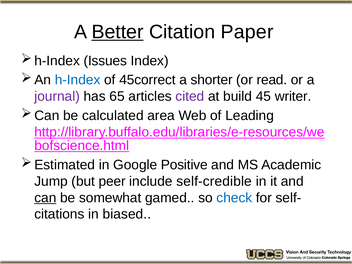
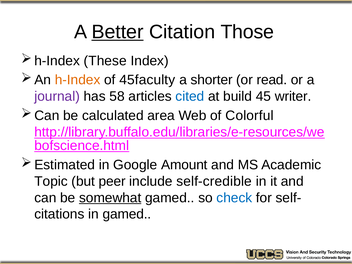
Paper: Paper -> Those (247, 32)
Issues: Issues -> These (105, 61)
h-Index colour: blue -> orange (78, 80)
45correct: 45correct -> 45faculty (147, 80)
65: 65 -> 58 (117, 96)
cited colour: purple -> blue (190, 96)
Leading: Leading -> Colorful (250, 116)
Positive: Positive -> Amount (184, 165)
Jump: Jump -> Topic (51, 181)
can underline: present -> none (45, 198)
somewhat underline: none -> present (110, 198)
in biased: biased -> gamed (127, 214)
